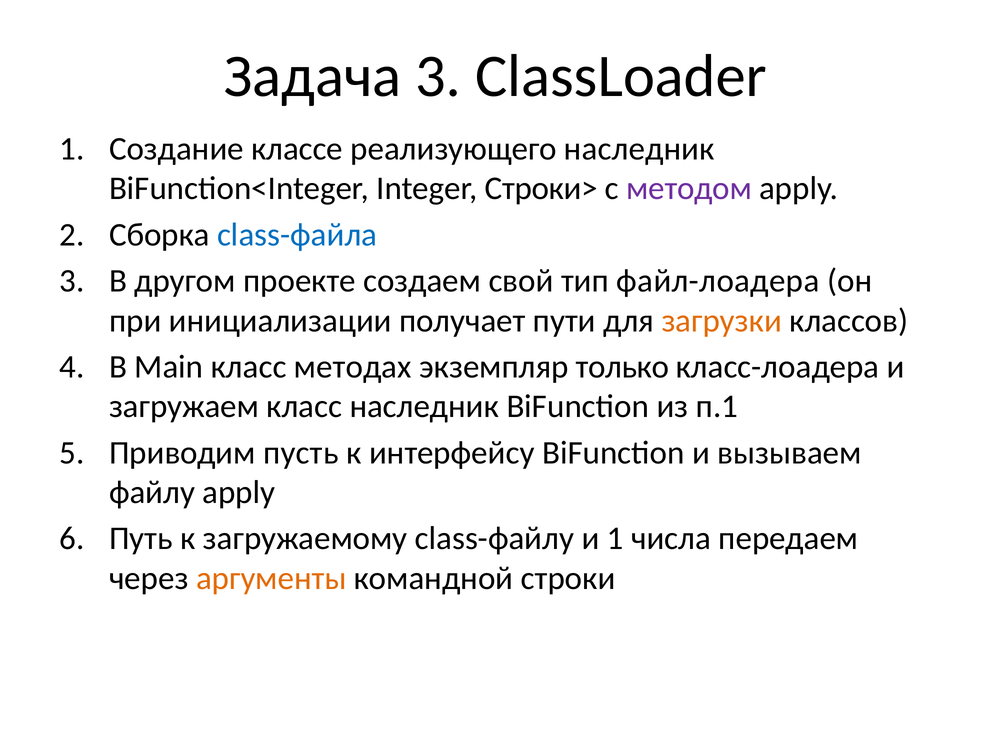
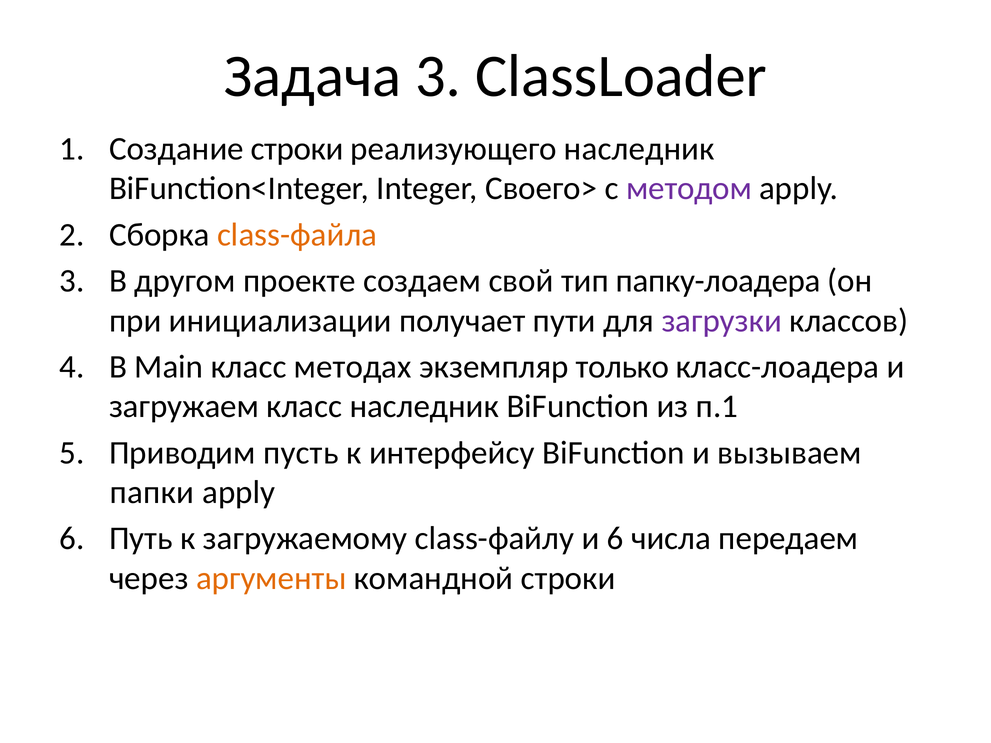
Создание классе: классе -> строки (297, 149)
Строки>: Строки> -> Своего> (541, 189)
class-файла colour: blue -> orange (297, 235)
файл-лоадера: файл-лоадера -> папку-лоадера (718, 281)
загрузки colour: orange -> purple (722, 321)
файлу: файлу -> папки (152, 492)
и 1: 1 -> 6 (615, 539)
